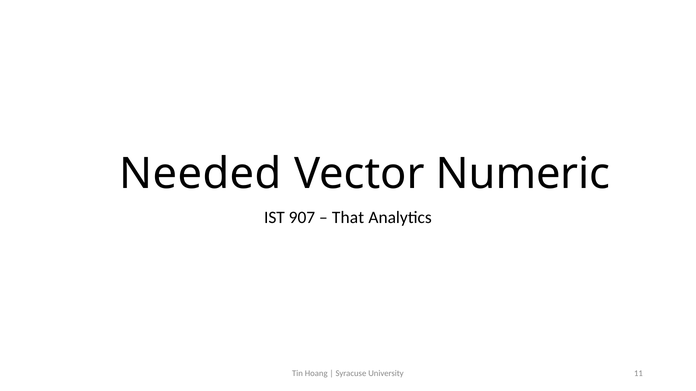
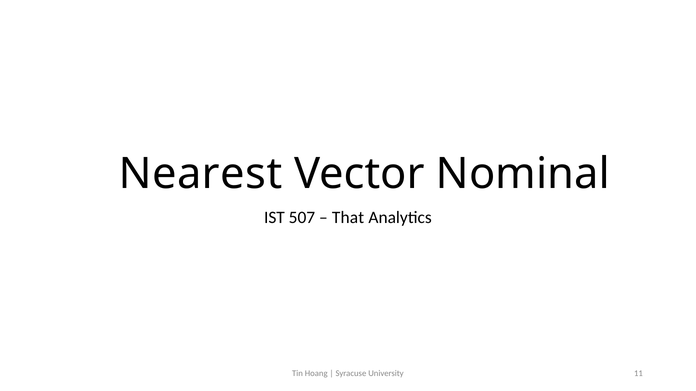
Needed: Needed -> Nearest (200, 174)
Numeric: Numeric -> Nominal (523, 174)
907: 907 -> 507 (302, 218)
